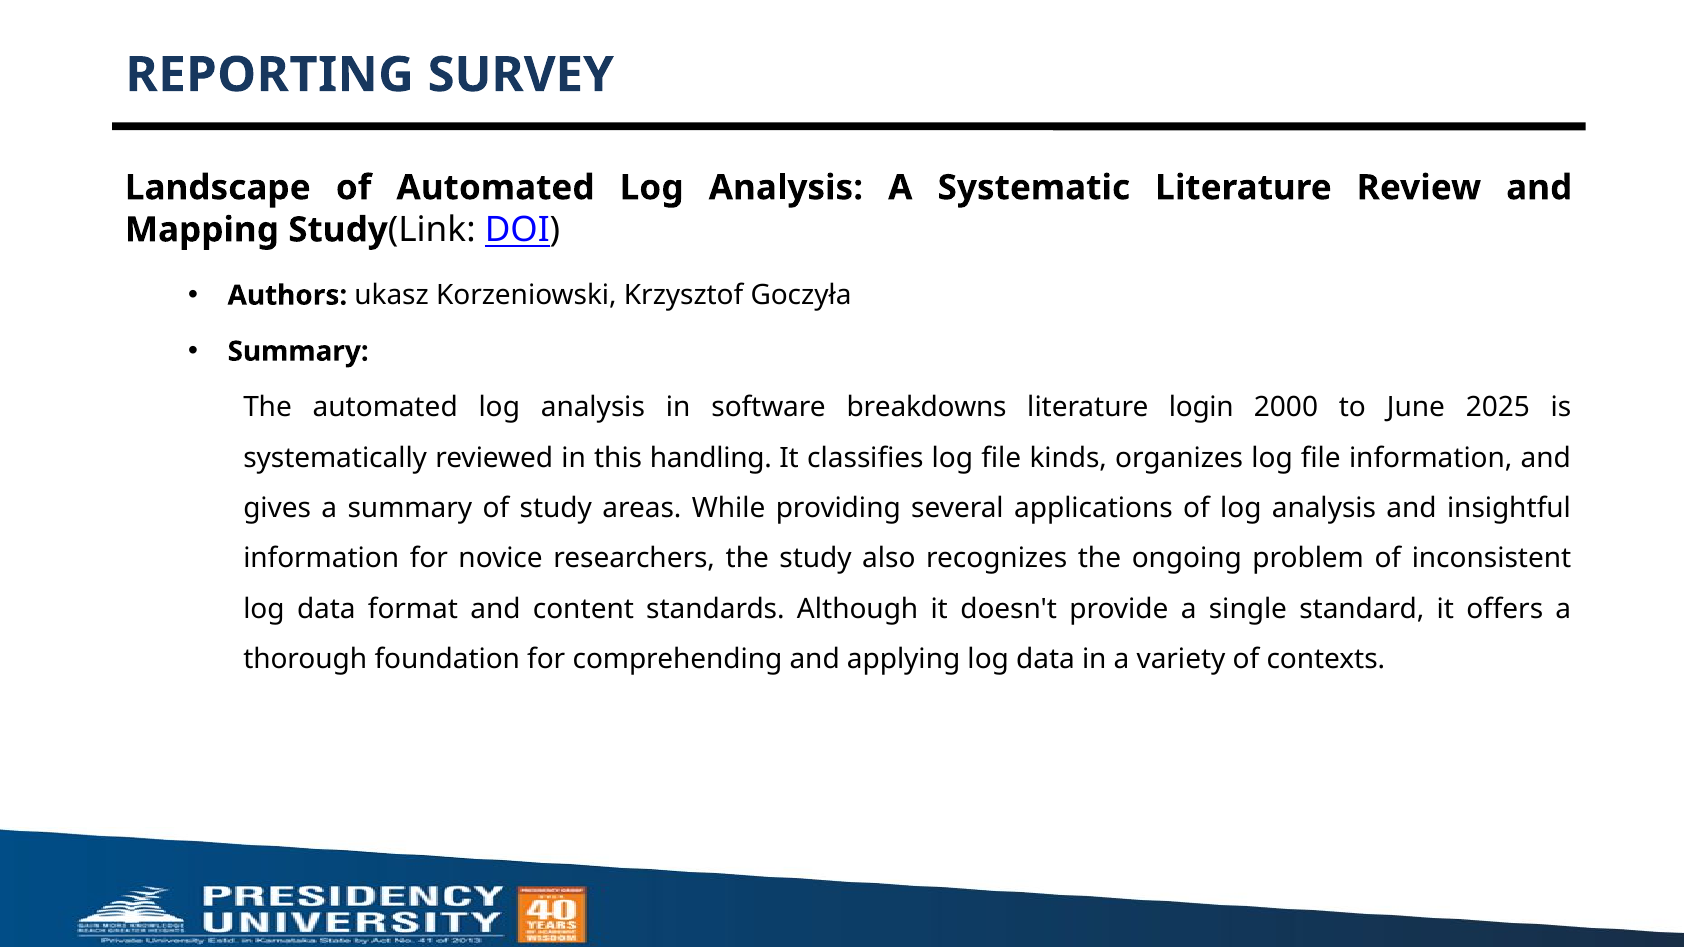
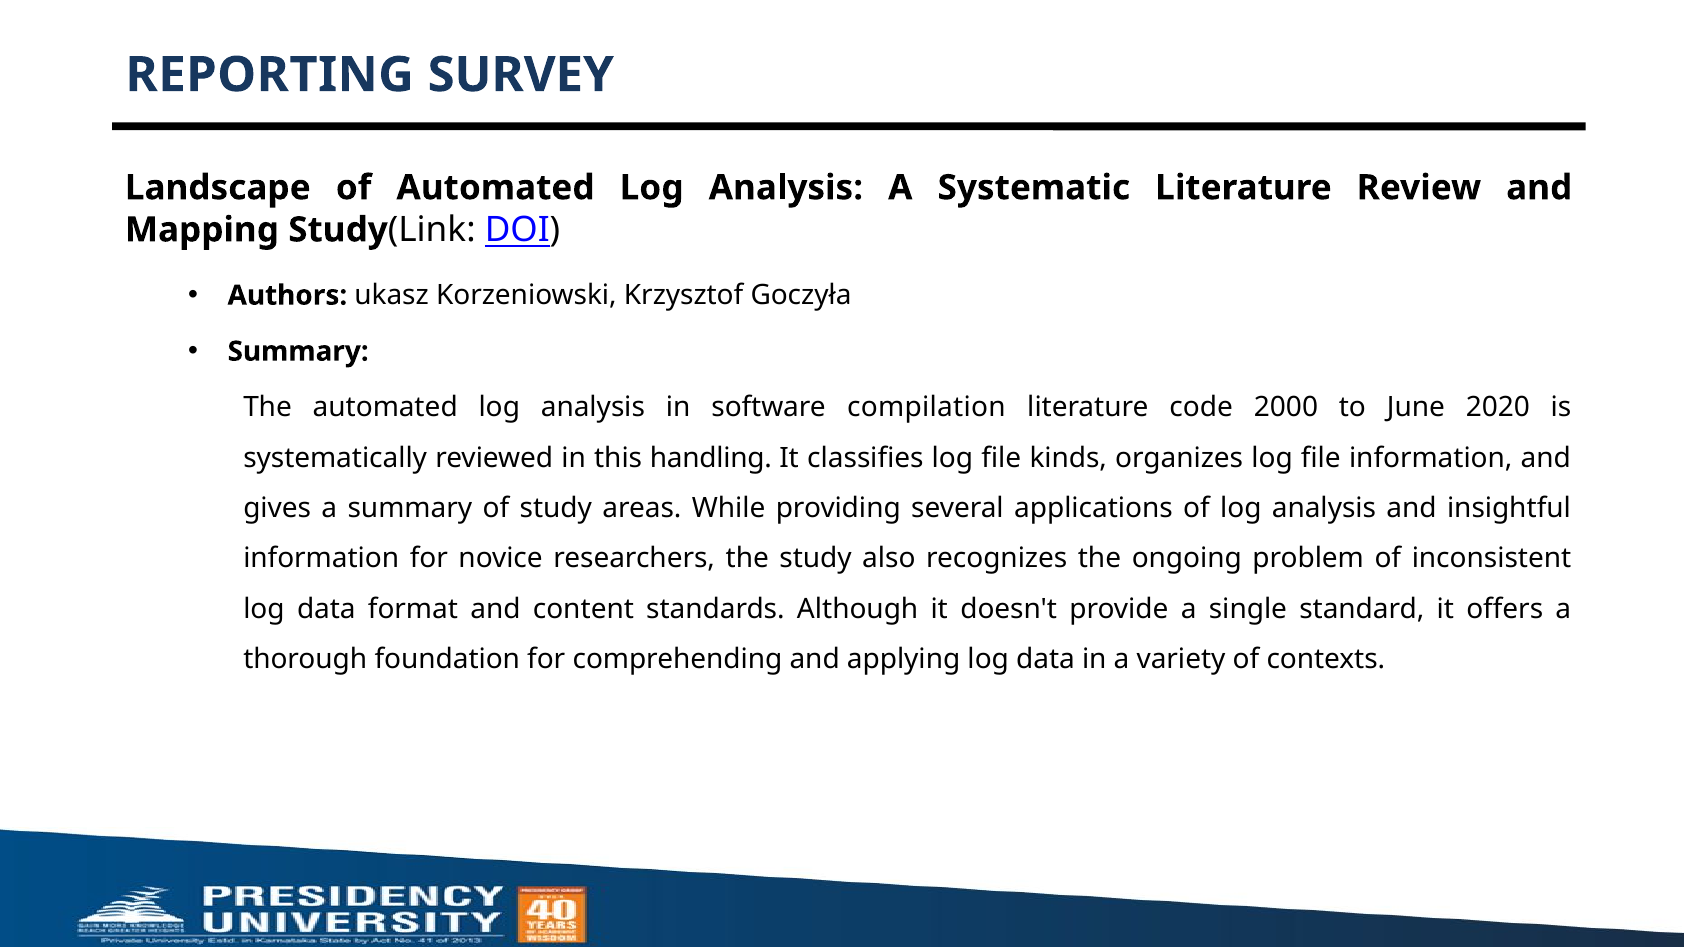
breakdowns: breakdowns -> compilation (926, 408)
login: login -> code (1201, 408)
2025: 2025 -> 2020 (1498, 408)
